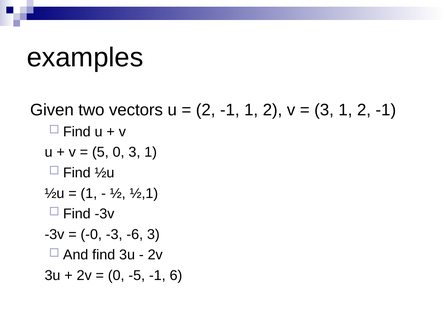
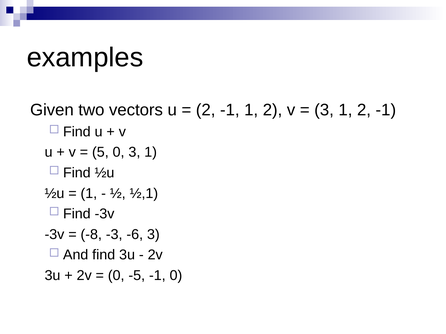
-0: -0 -> -8 (91, 235)
-1 6: 6 -> 0 (176, 276)
